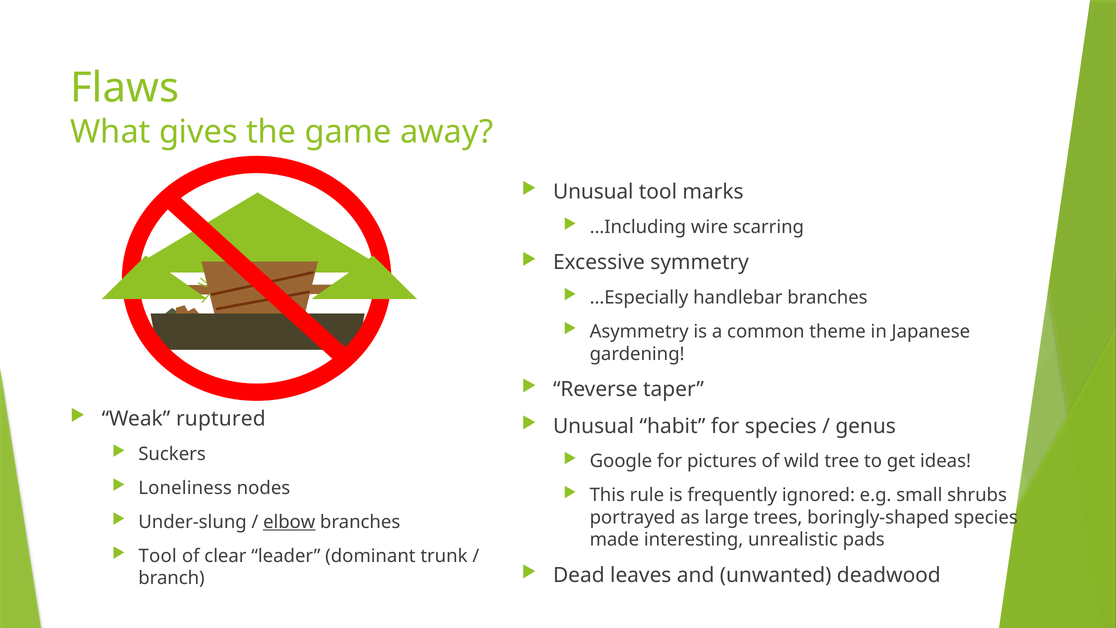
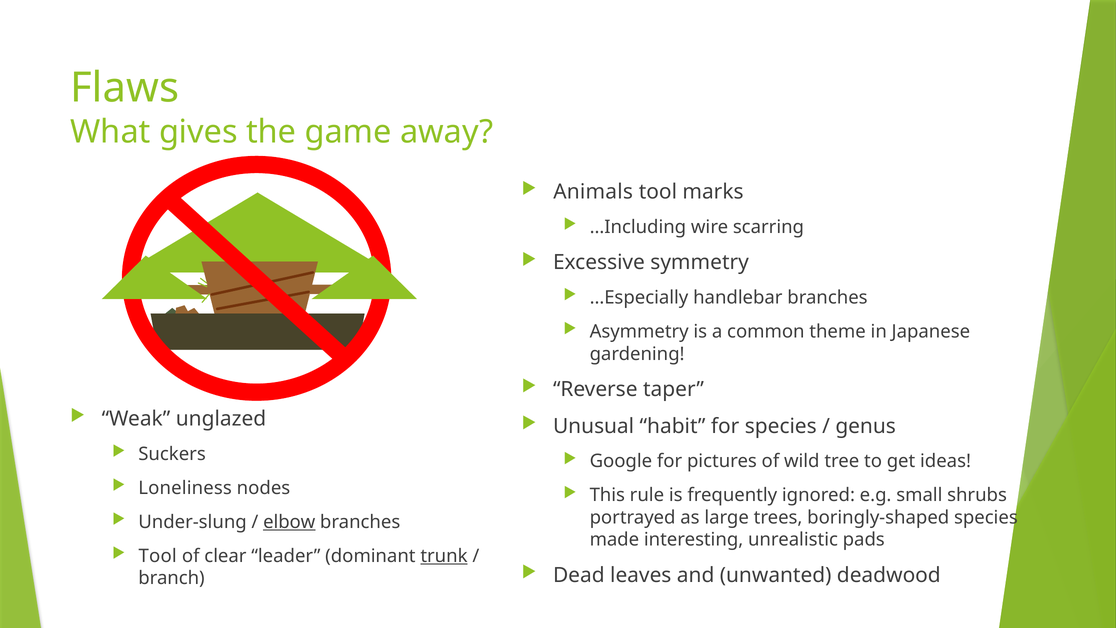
Unusual: Unusual -> Animals (593, 192)
ruptured: ruptured -> unglazed (221, 419)
trunk underline: none -> present (444, 556)
